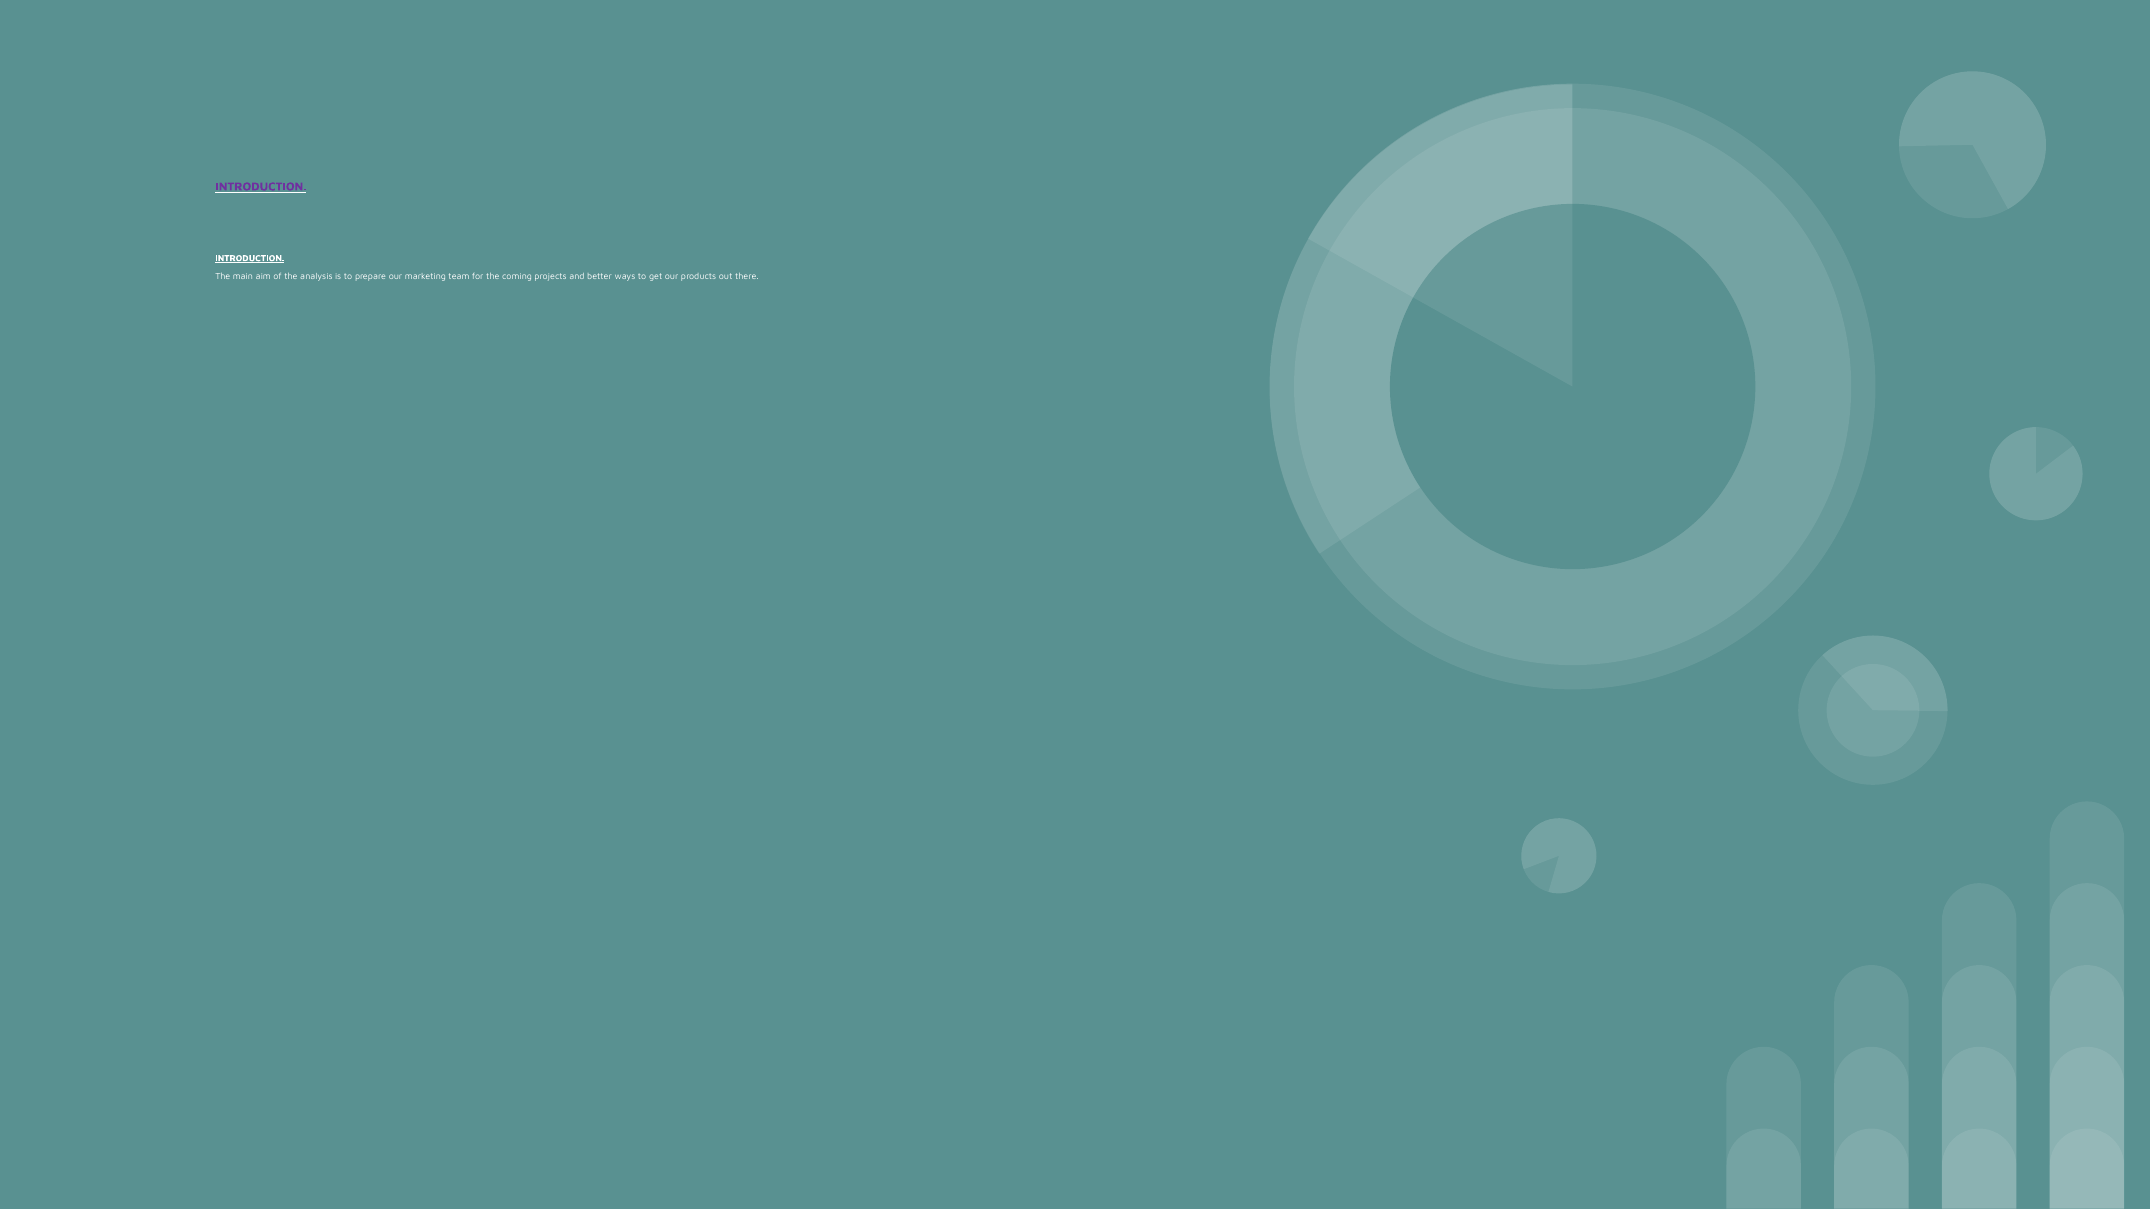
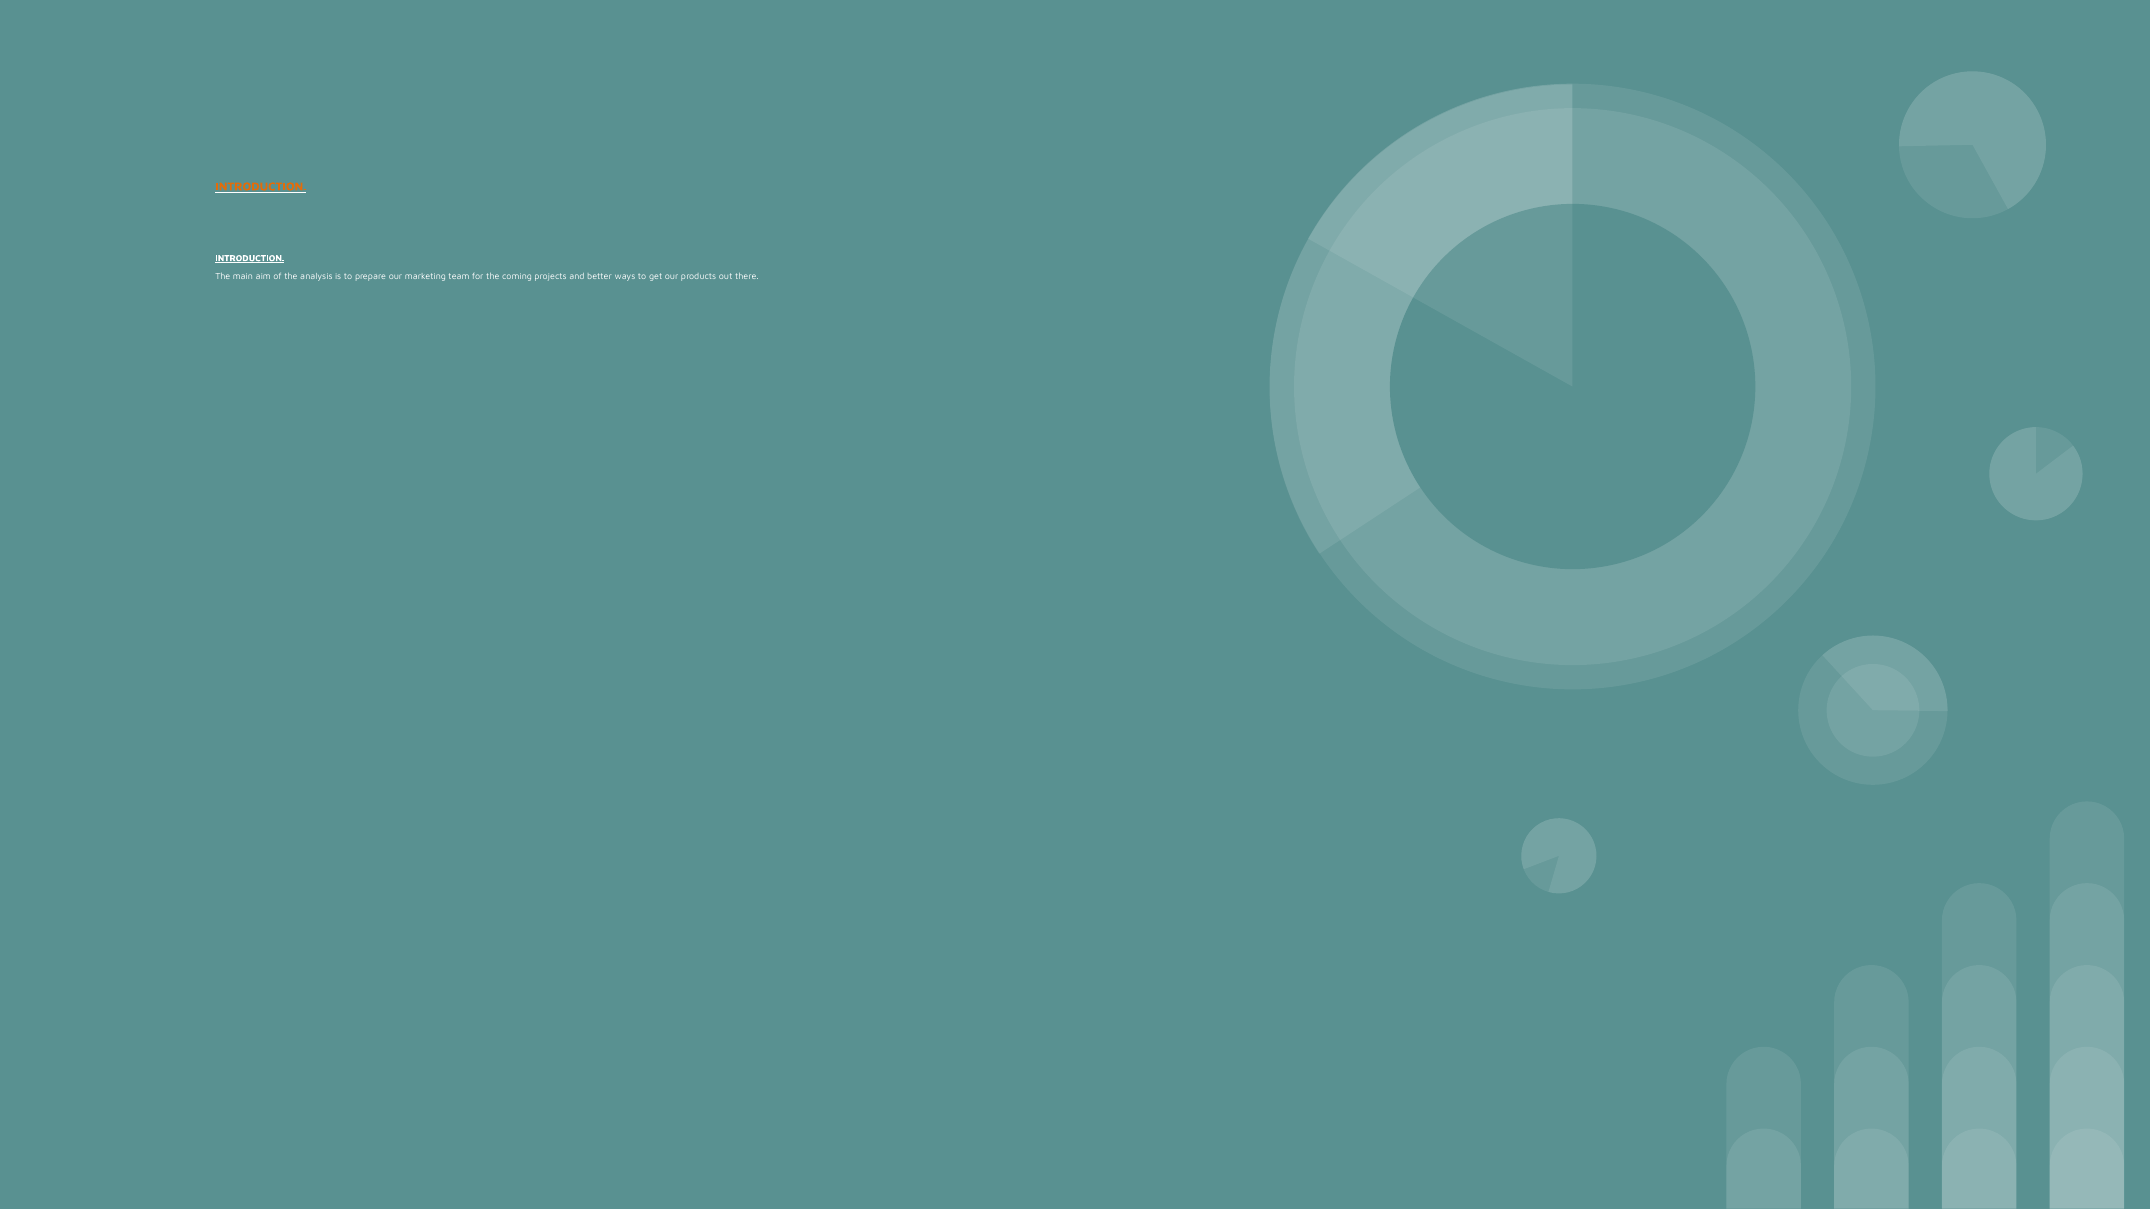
INTRODUCTION colour: purple -> orange (261, 187)
